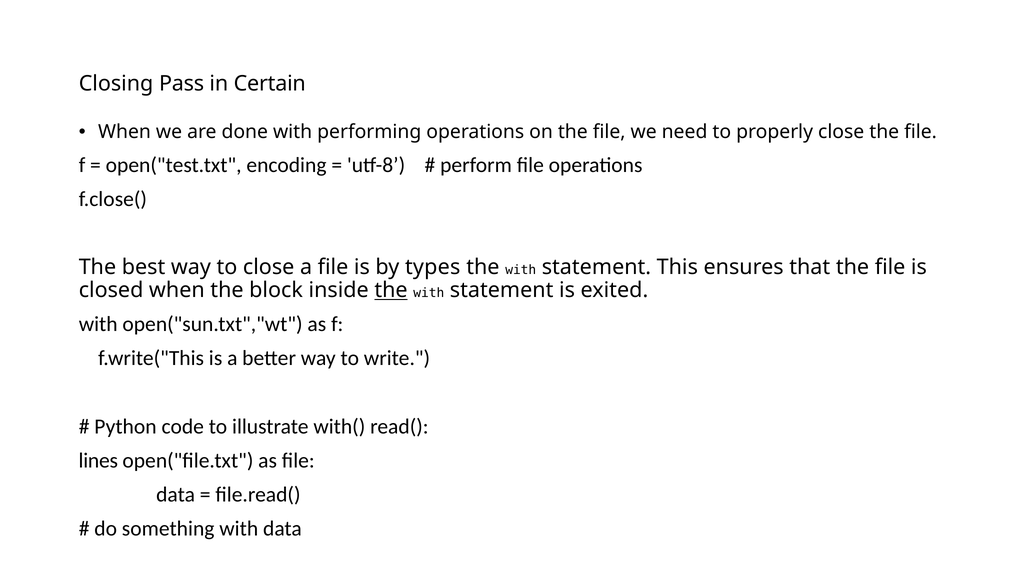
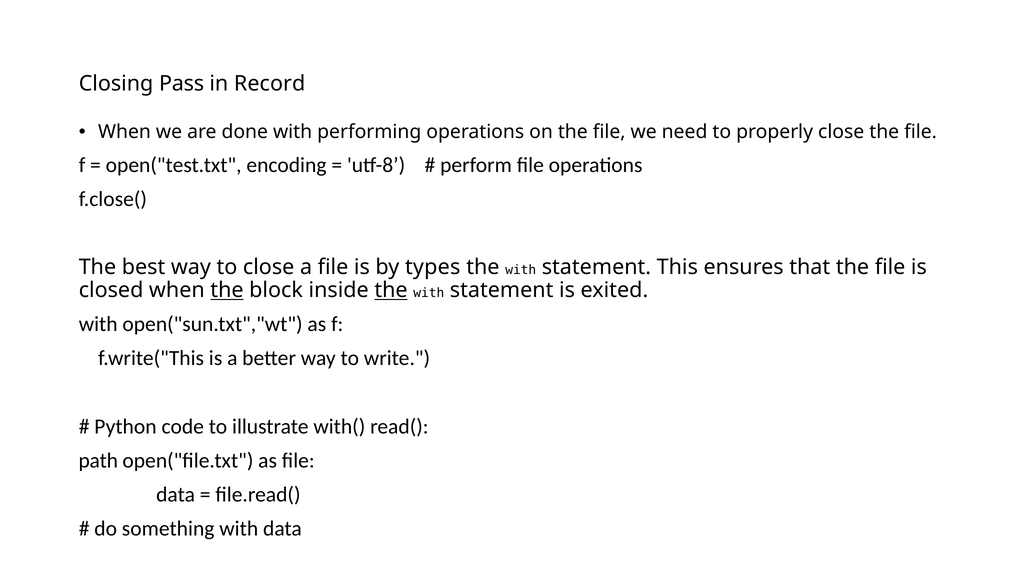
Certain: Certain -> Record (270, 84)
the underline: none -> present (227, 290)
lines: lines -> path (98, 461)
